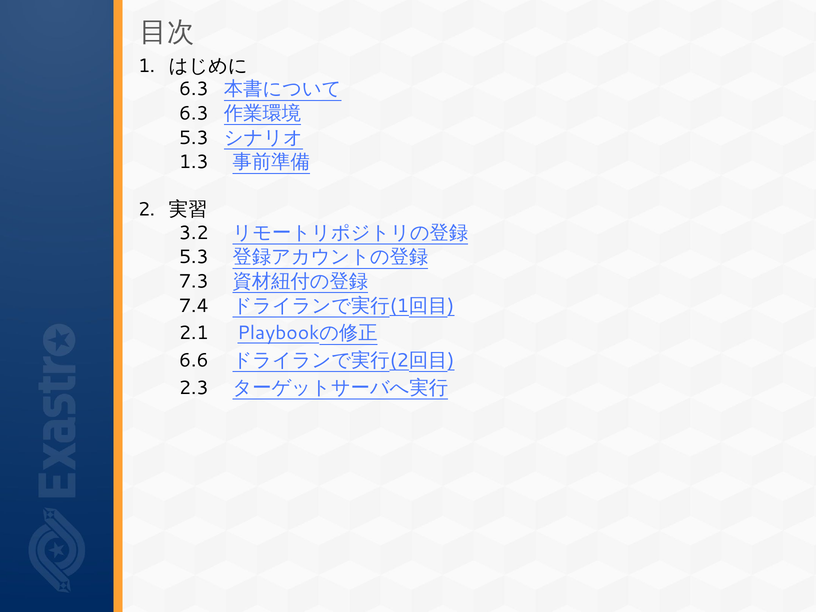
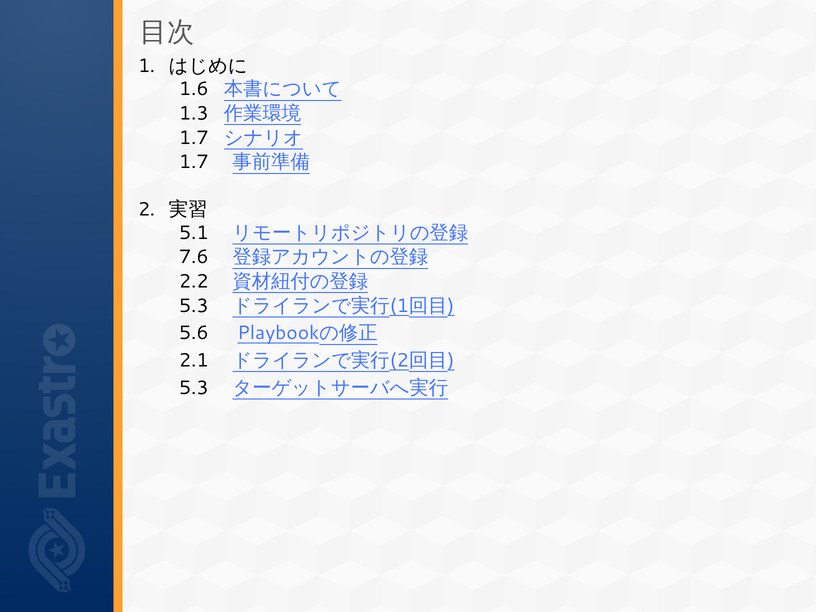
6.3: 6.3 -> 1.6 (194, 89)
6.3: 6.3 -> 1.3 (194, 113)
5.3: 5.3 -> 1.7 (194, 138)
1.3: 1.3 -> 1.7 (194, 162)
3.2: 3.2 -> 5.1 (194, 233)
5.3: 5.3 -> 7.6 (194, 257)
7.3: 7.3 -> 2.2 (194, 281)
7.4: 7.4 -> 5.3 (194, 306)
2.1: 2.1 -> 5.6 (194, 333)
6.6: 6.6 -> 2.1 (194, 360)
2.3: 2.3 -> 5.3 (194, 388)
